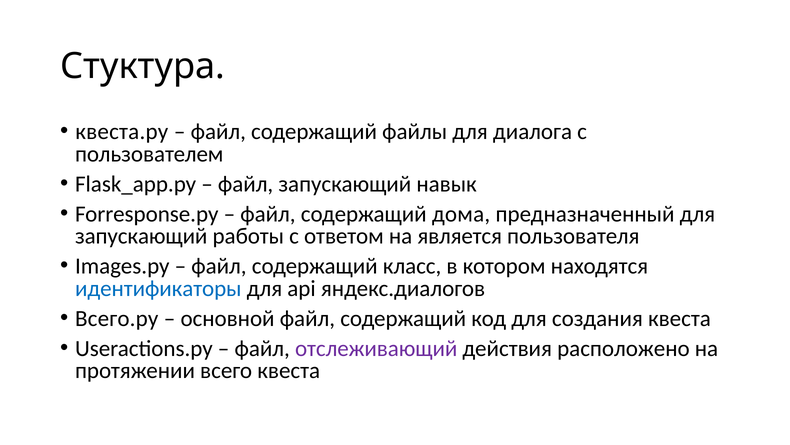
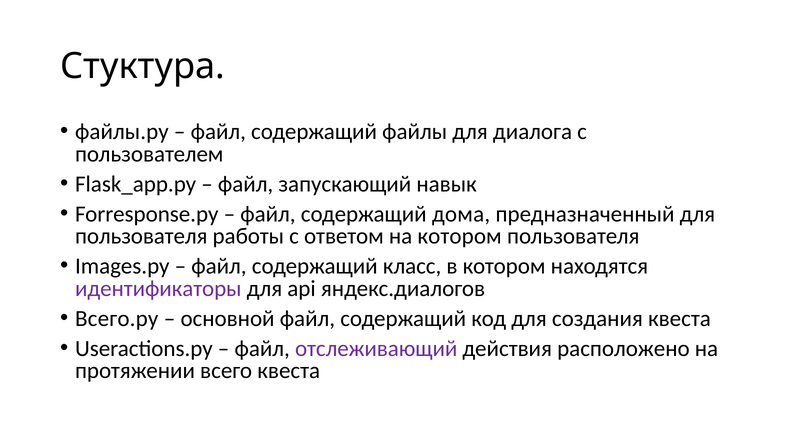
квеста.py: квеста.py -> файлы.py (122, 132)
запускающий: запускающий -> пользователя (141, 236)
на является: является -> котором (460, 236)
идентификаторы colour: blue -> purple (158, 288)
